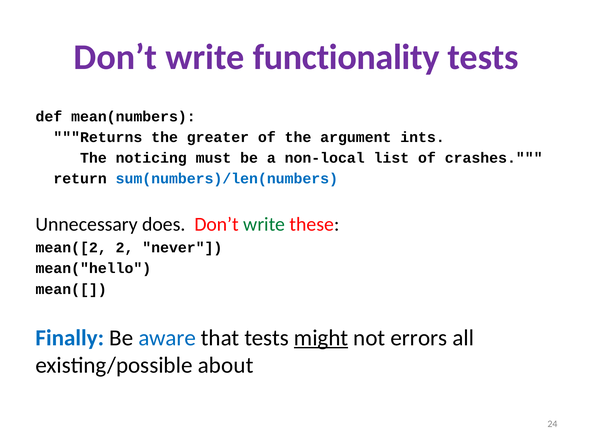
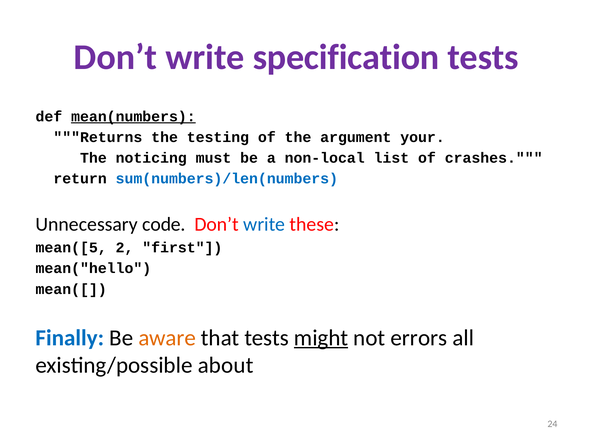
functionality: functionality -> specification (346, 57)
mean(numbers underline: none -> present (133, 117)
greater: greater -> testing (218, 137)
ints: ints -> your (423, 137)
does: does -> code (164, 225)
write colour: green -> blue (264, 225)
mean([2: mean([2 -> mean([5 (71, 248)
never: never -> first (182, 248)
aware colour: blue -> orange (167, 338)
